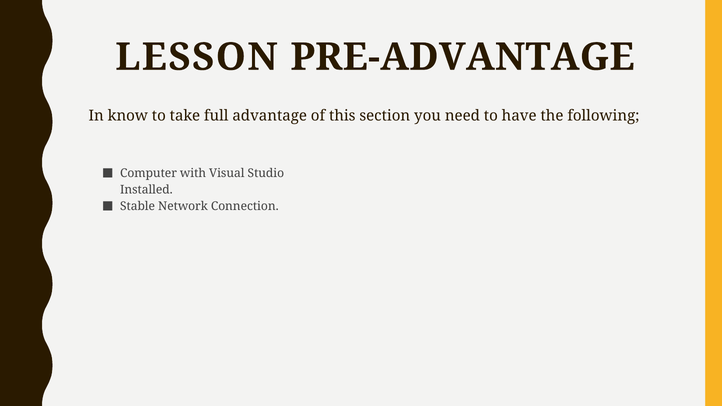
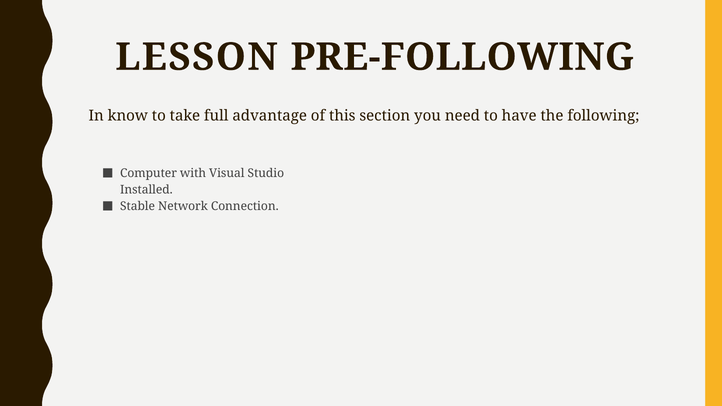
PRE-ADVANTAGE: PRE-ADVANTAGE -> PRE-FOLLOWING (462, 57)
